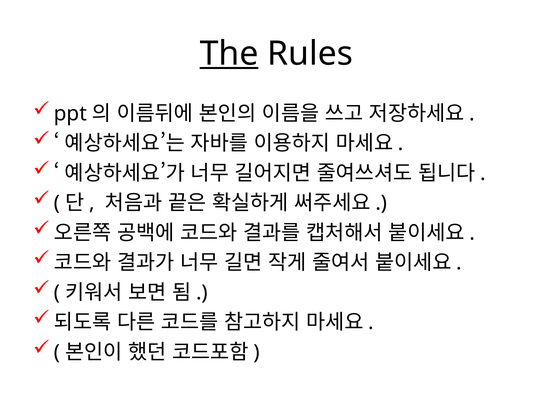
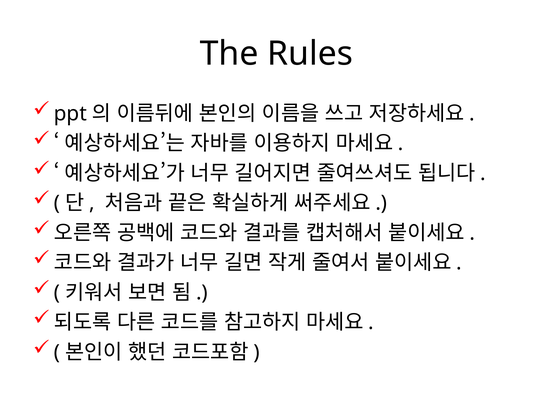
The underline: present -> none (229, 54)
